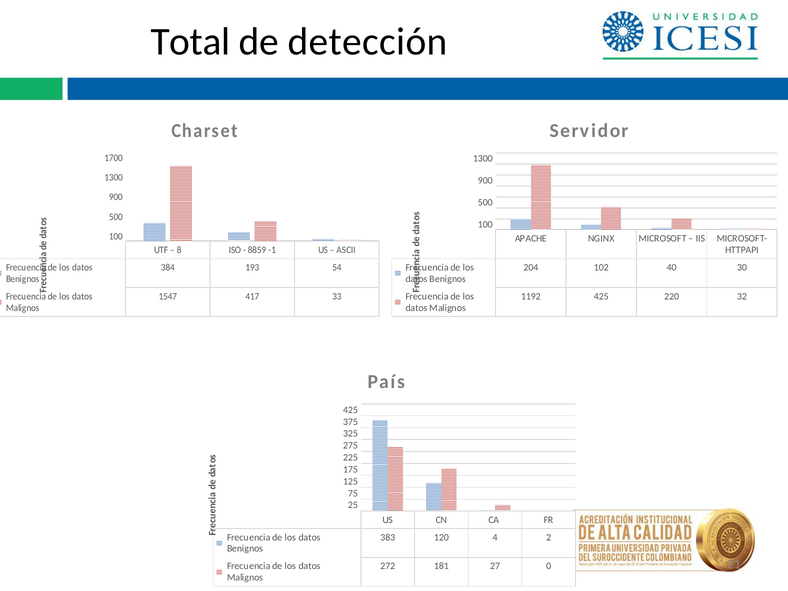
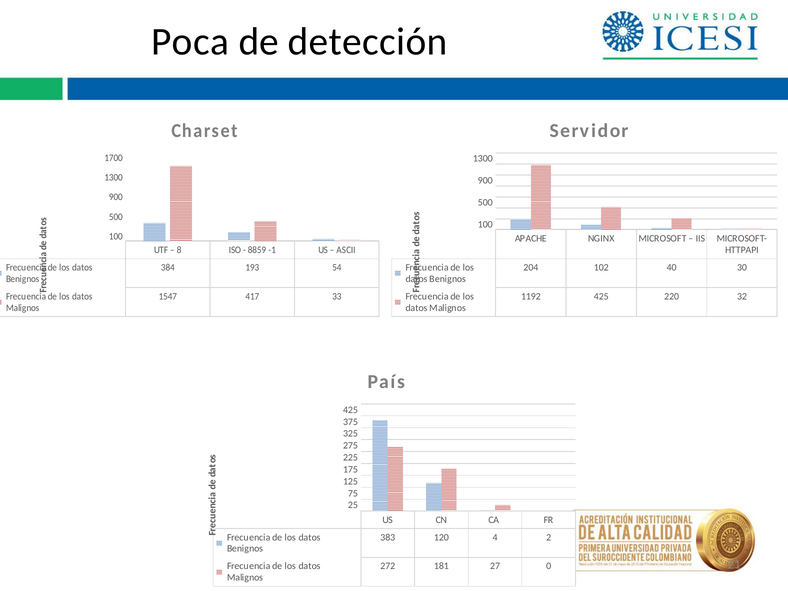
Total: Total -> Poca (190, 42)
